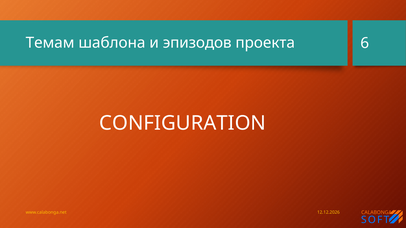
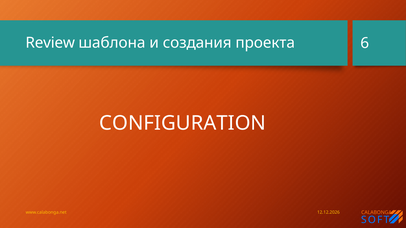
Темам: Темам -> Review (50, 43)
эпизодов: эпизодов -> создания (197, 43)
